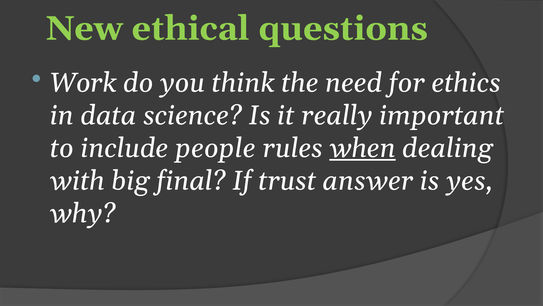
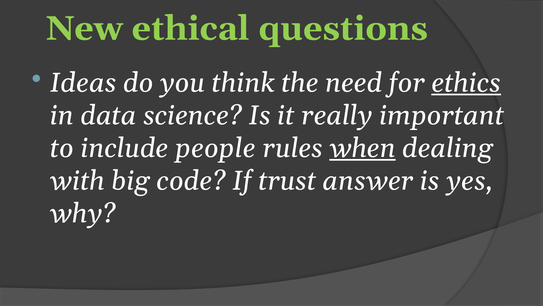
Work: Work -> Ideas (83, 83)
ethics underline: none -> present (466, 83)
final: final -> code (191, 181)
